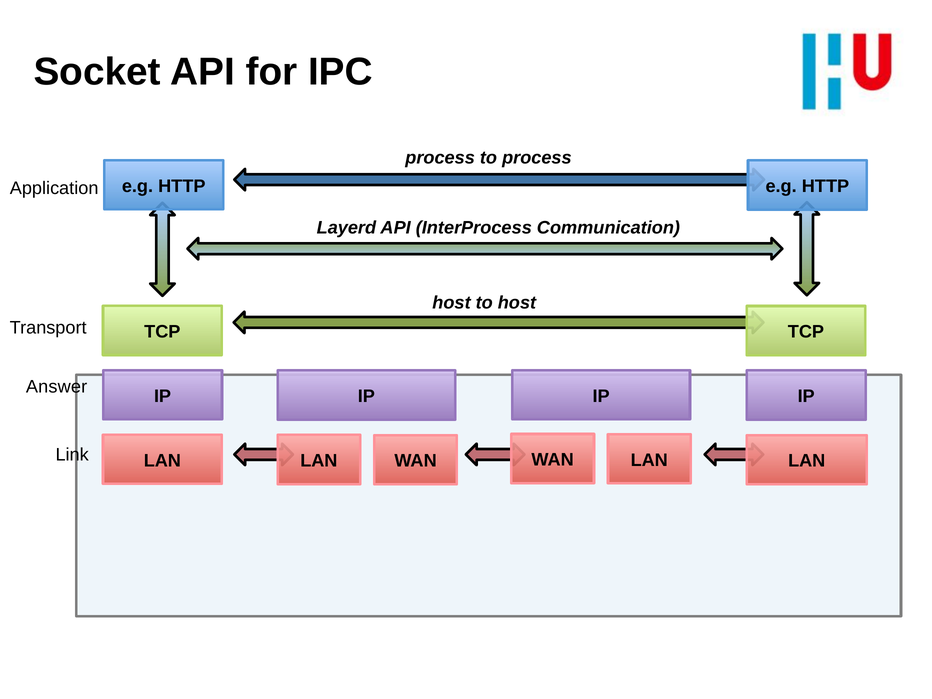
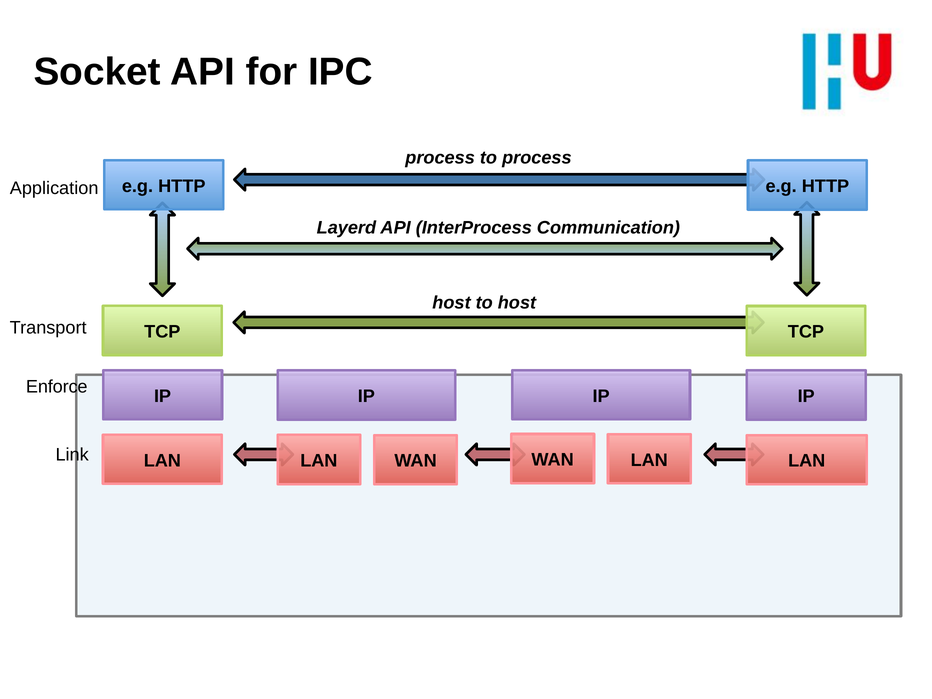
Answer: Answer -> Enforce (57, 387)
